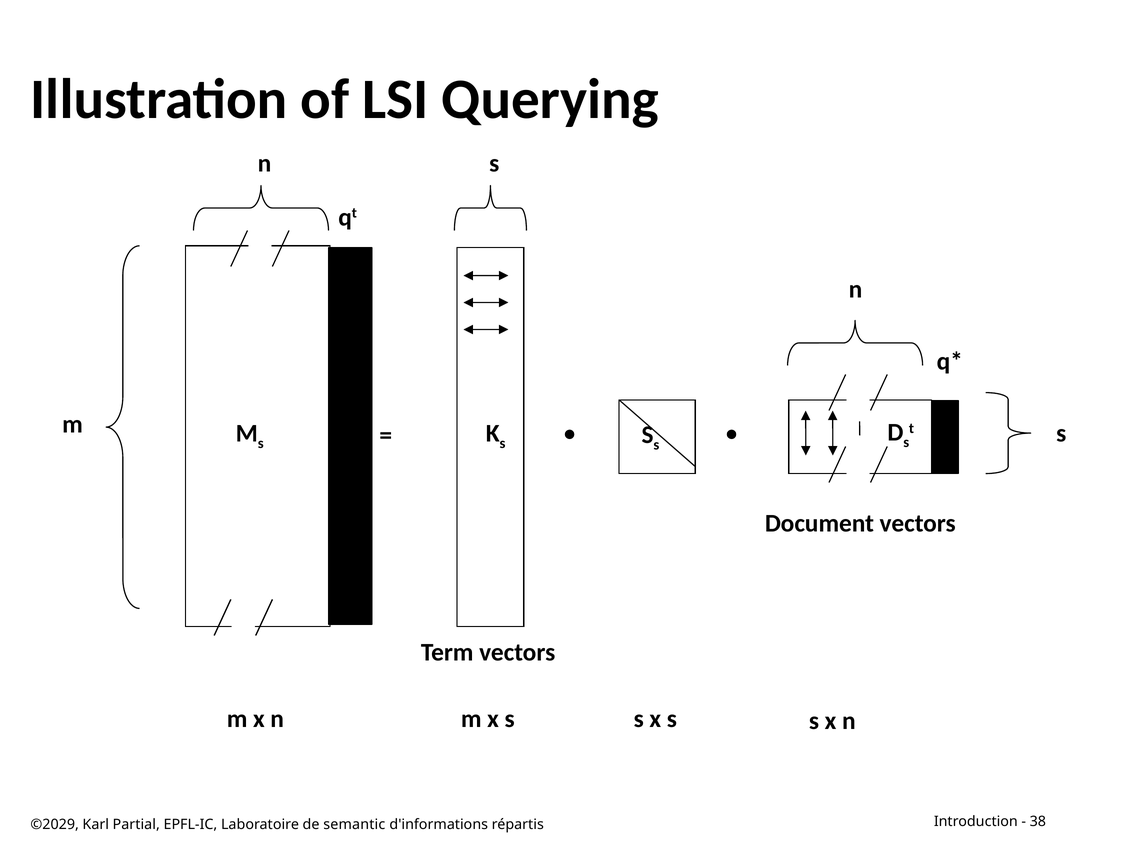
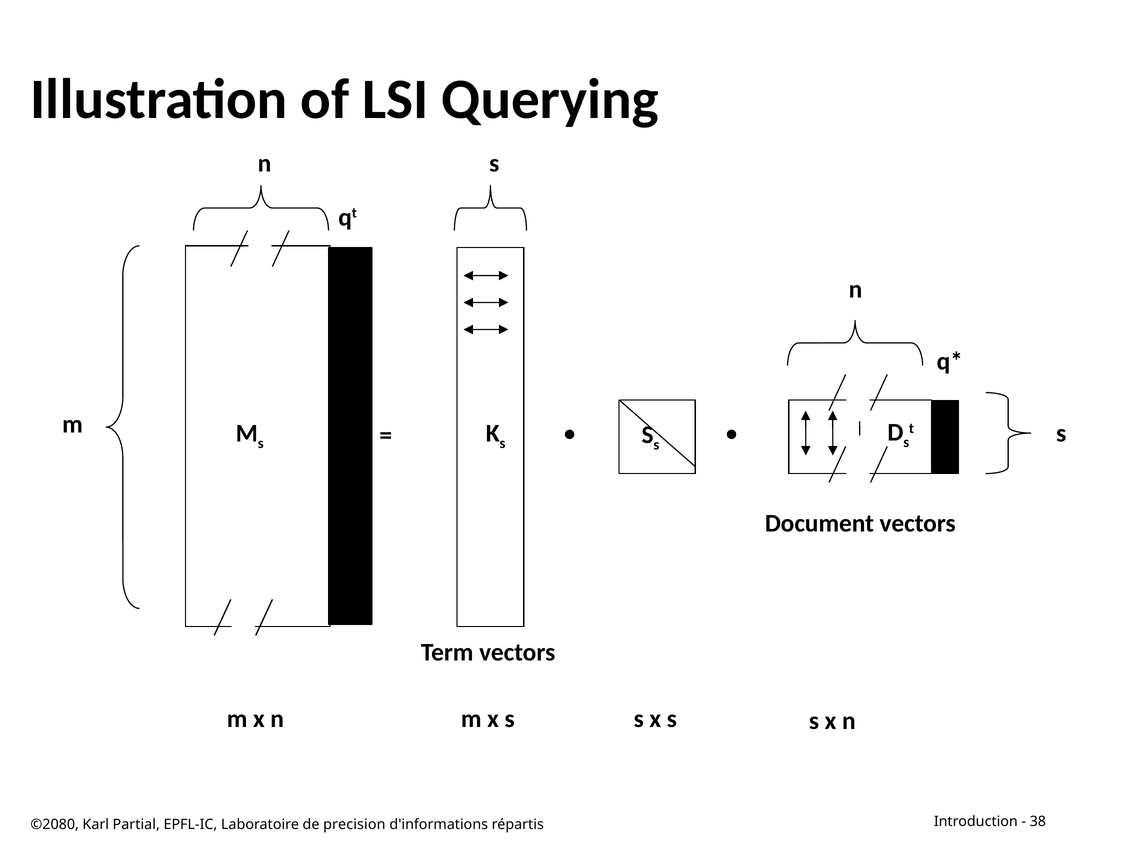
©2029: ©2029 -> ©2080 (55, 825)
semantic: semantic -> precision (354, 825)
